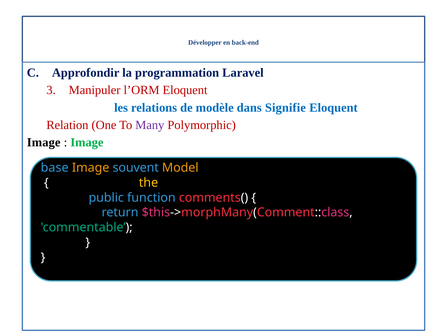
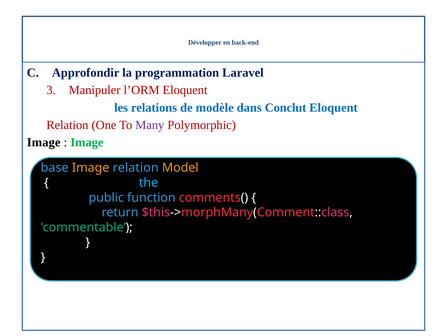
Signifie: Signifie -> Conclut (286, 107)
Image souvent: souvent -> relation (136, 167)
the colour: yellow -> light blue (149, 182)
